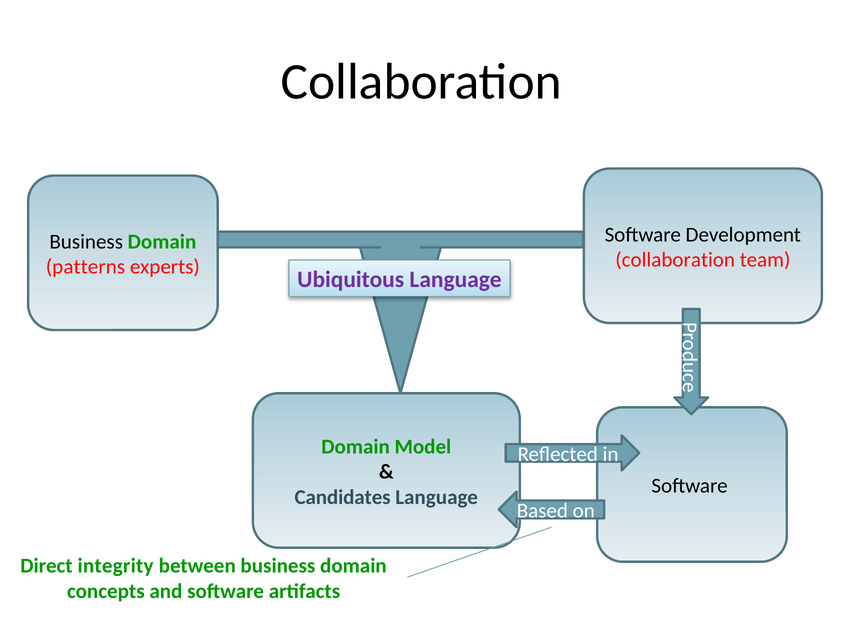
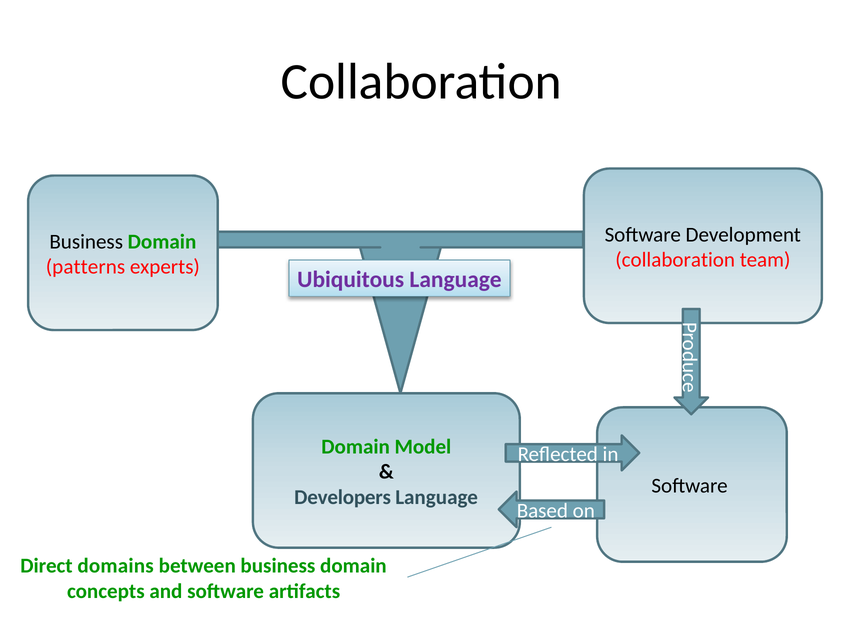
Candidates: Candidates -> Developers (343, 497)
integrity: integrity -> domains (116, 566)
